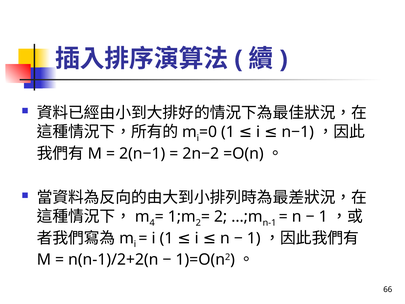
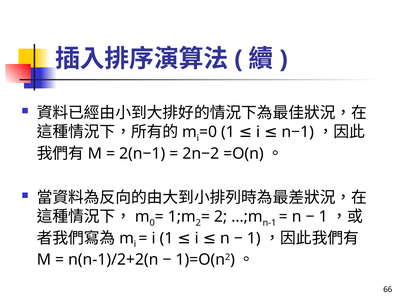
4: 4 -> 0 (152, 223)
